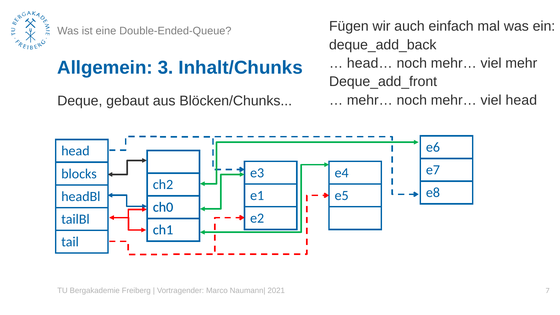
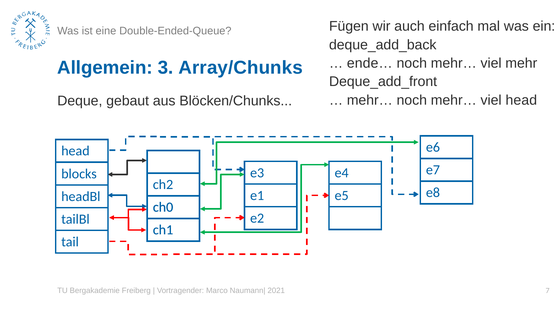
head…: head… -> ende… (370, 63)
Inhalt/Chunks: Inhalt/Chunks -> Array/Chunks (241, 68)
